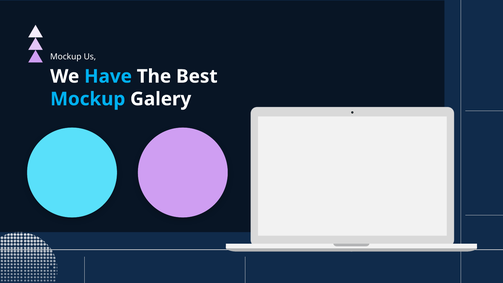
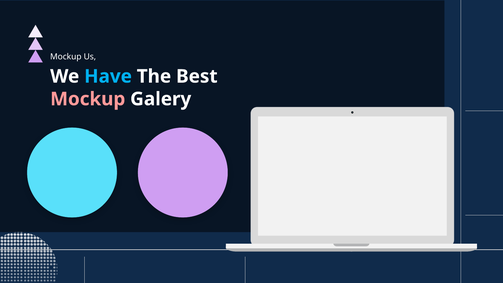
Mockup colour: light blue -> pink (88, 99)
